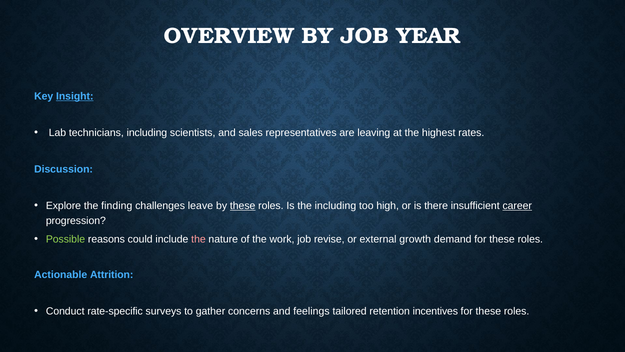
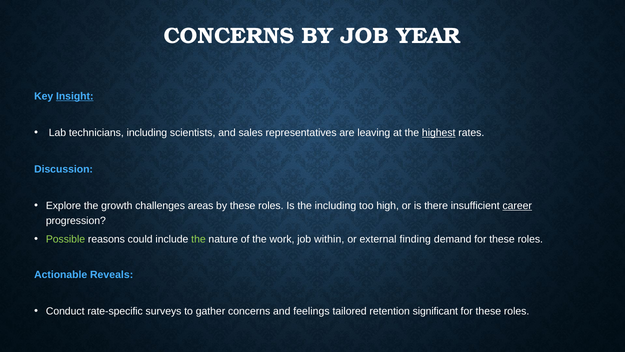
OVERVIEW: OVERVIEW -> CONCERNS (229, 36)
highest underline: none -> present (439, 133)
finding: finding -> growth (117, 206)
leave: leave -> areas (201, 206)
these underline: present -> none (243, 206)
the colour: pink -> light green (198, 239)
revise: revise -> within (329, 239)
growth: growth -> finding (415, 239)
Attrition: Attrition -> Reveals (112, 274)
incentives: incentives -> significant (435, 311)
